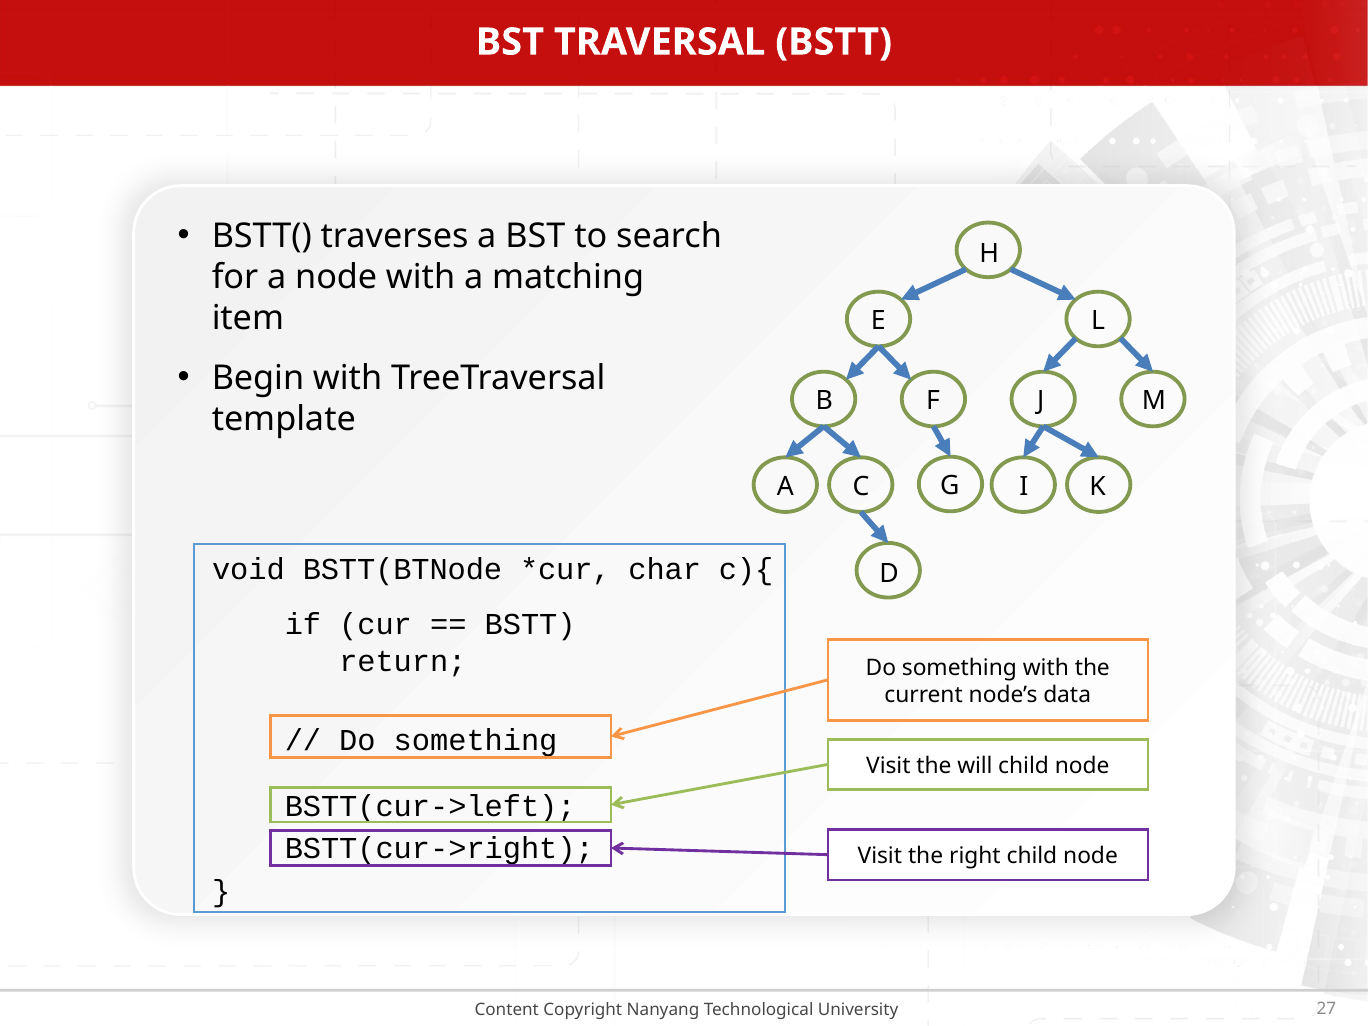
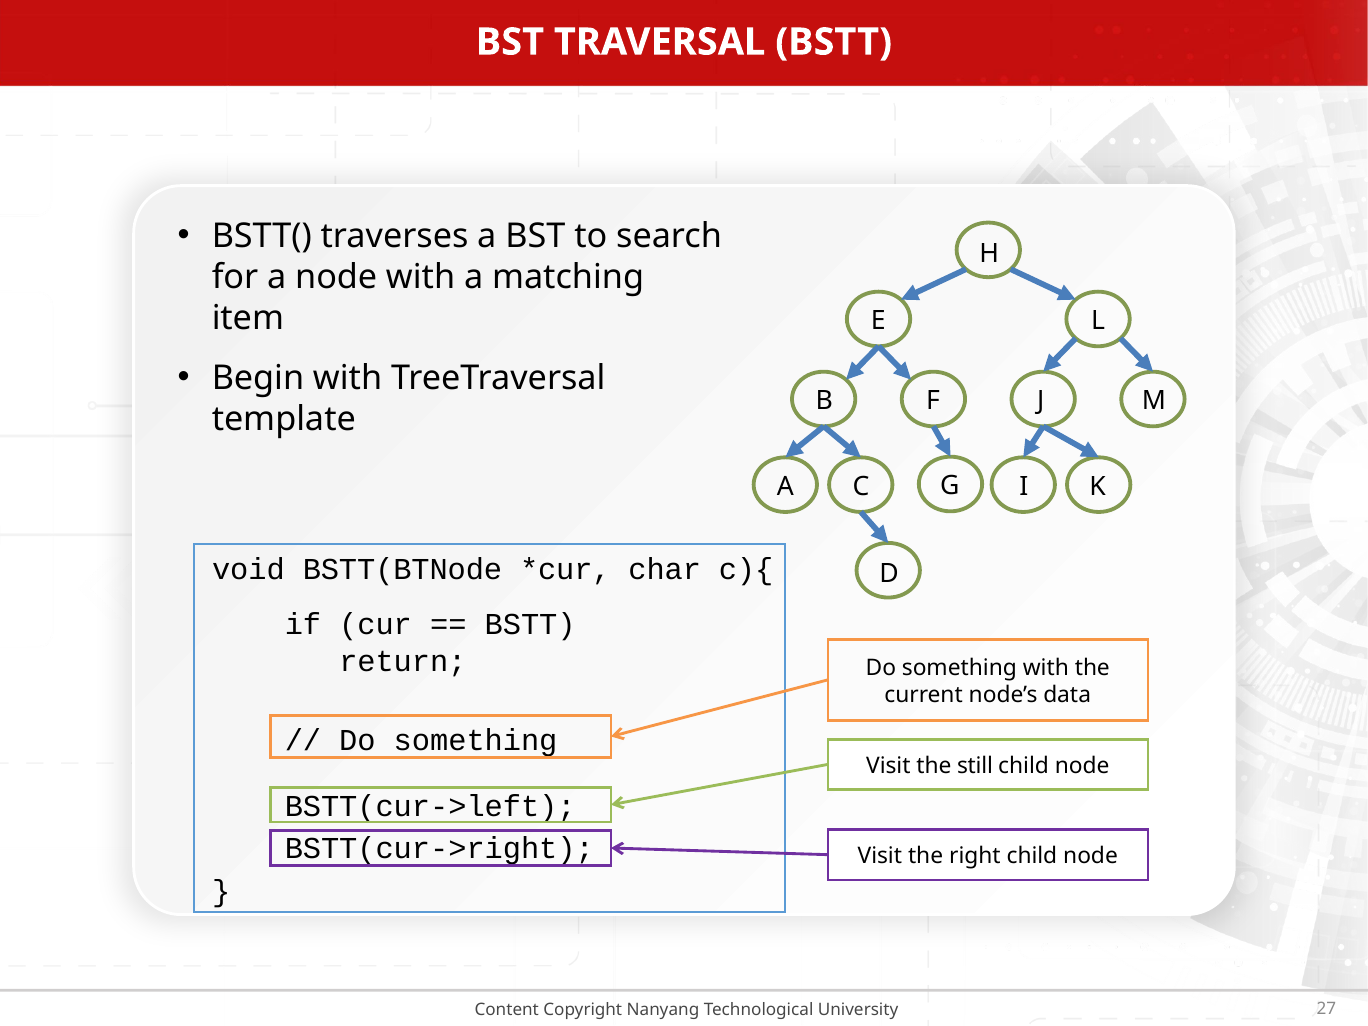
will: will -> still (975, 766)
